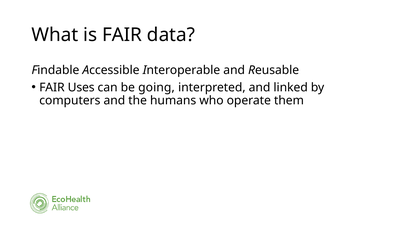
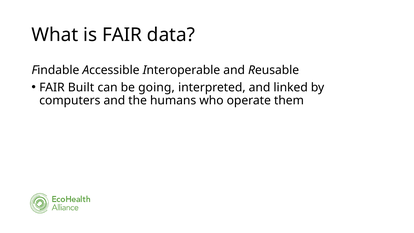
Uses: Uses -> Built (81, 87)
